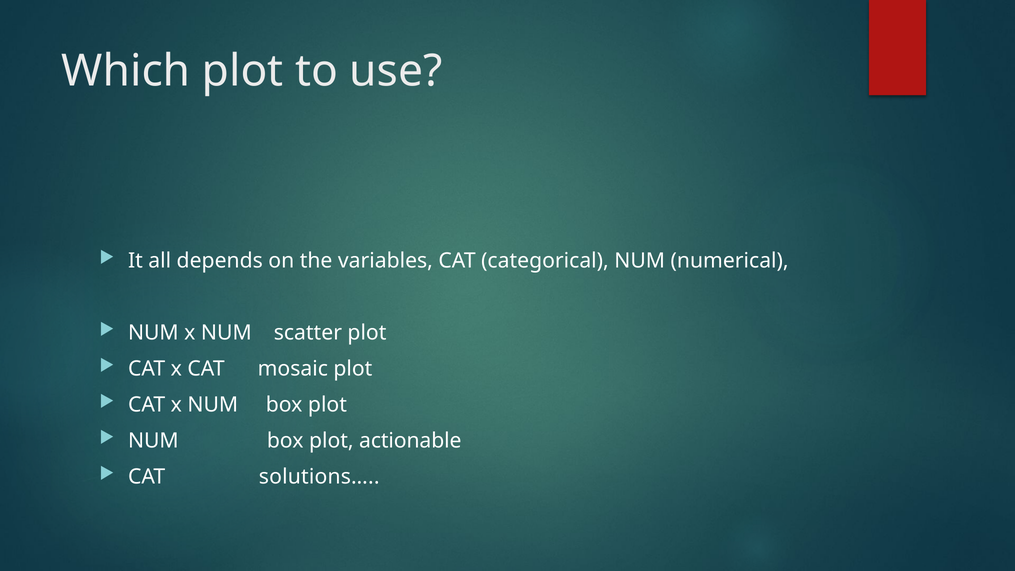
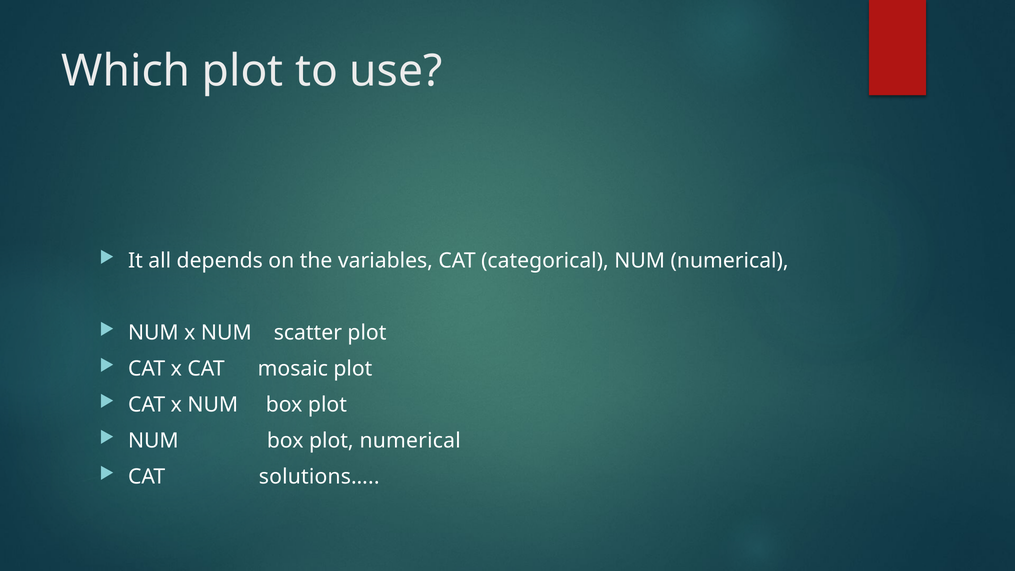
plot actionable: actionable -> numerical (410, 441)
